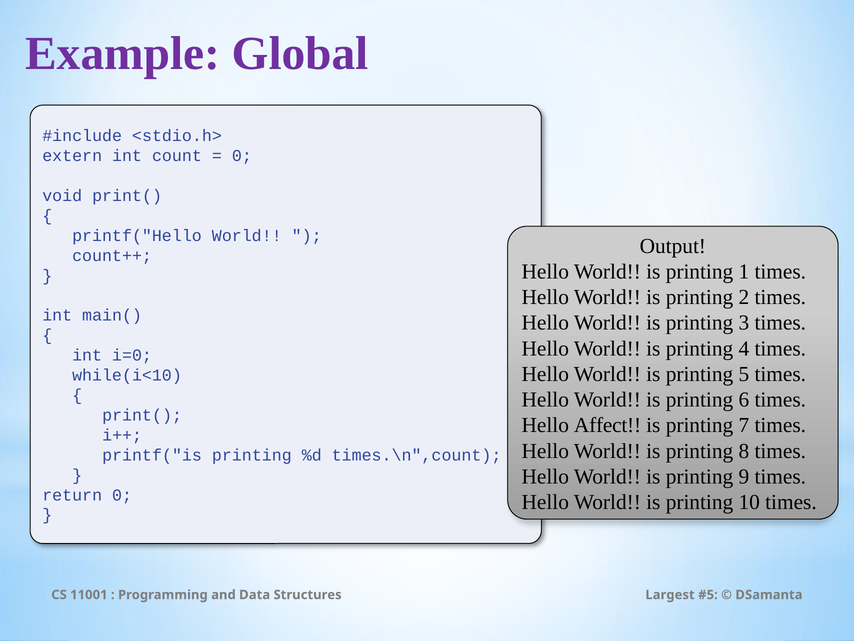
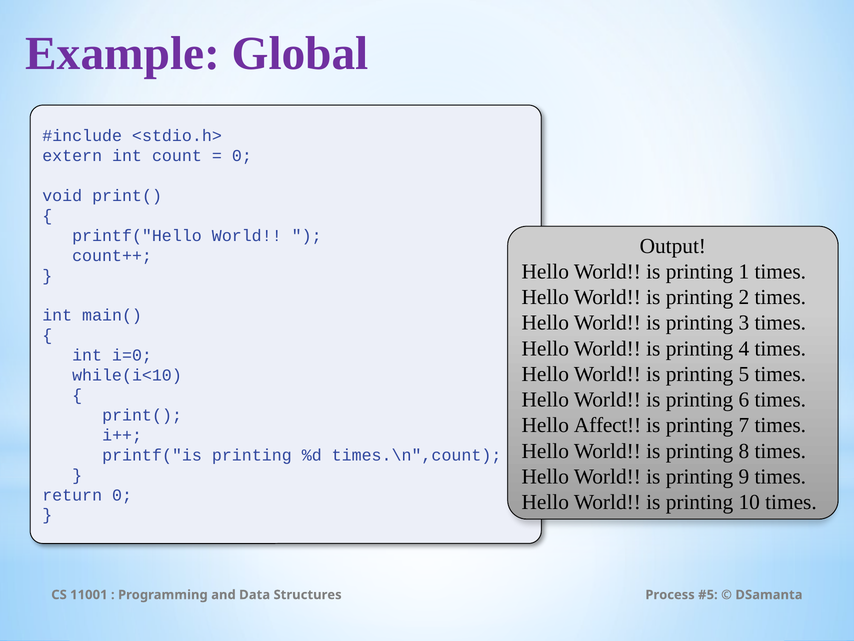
Largest: Largest -> Process (670, 594)
